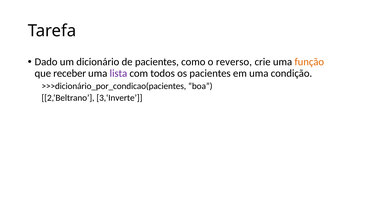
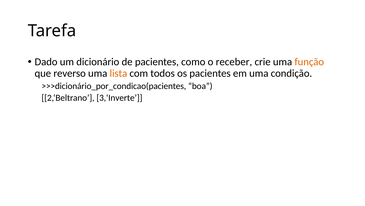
reverso: reverso -> receber (234, 62)
receber: receber -> reverso (70, 73)
lista colour: purple -> orange (118, 73)
